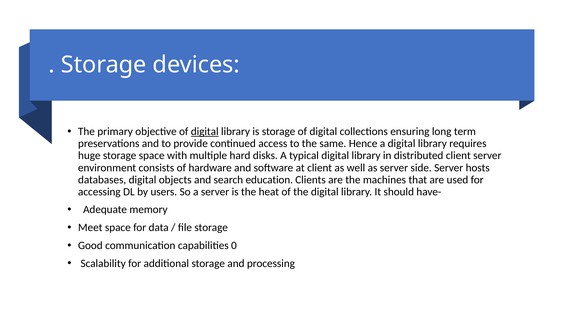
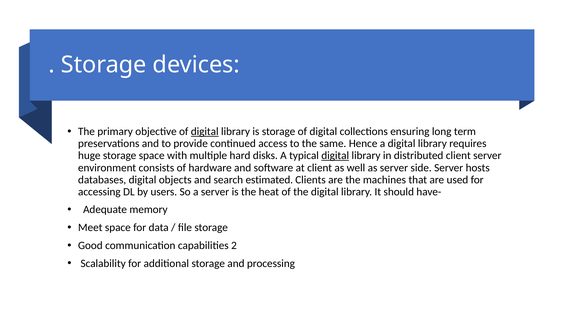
digital underline: none -> present (335, 156)
education: education -> estimated (269, 180)
0: 0 -> 2 (234, 246)
